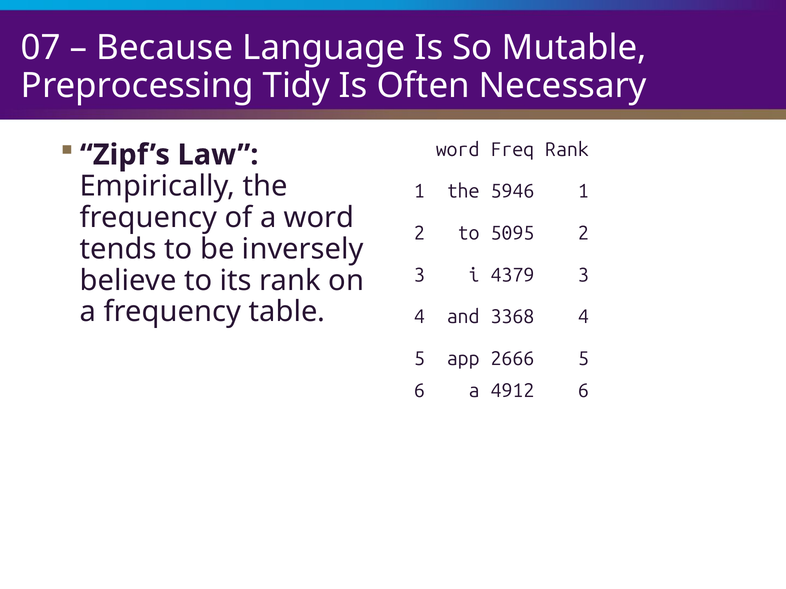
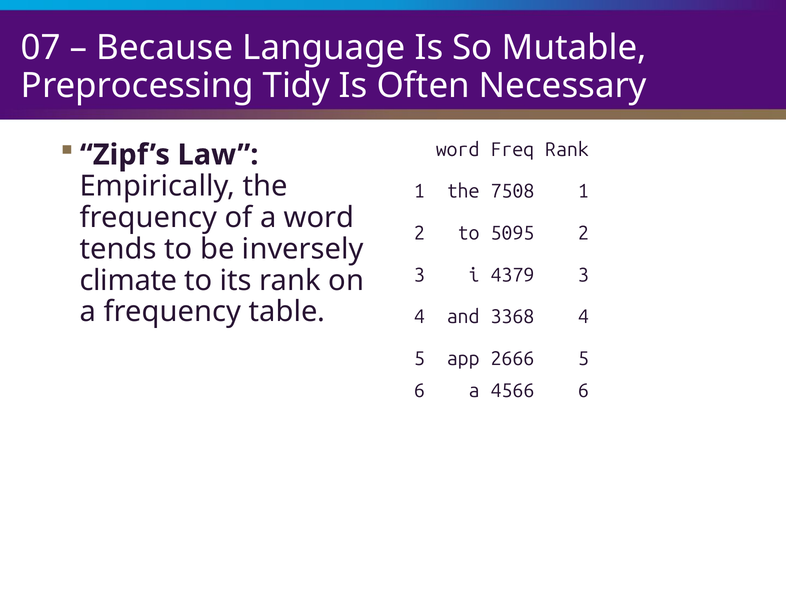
5946: 5946 -> 7508 (512, 192)
believe: believe -> climate (128, 281)
4912: 4912 -> 4566 (512, 391)
